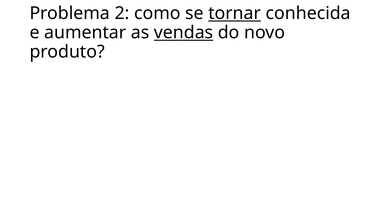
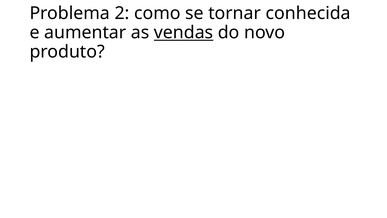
tornar underline: present -> none (235, 13)
